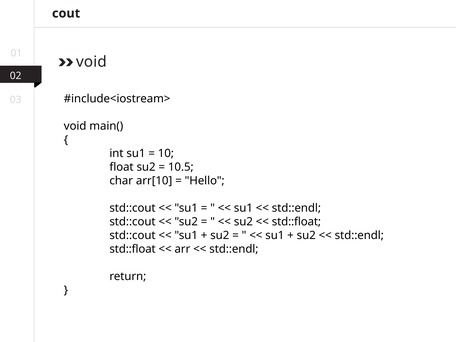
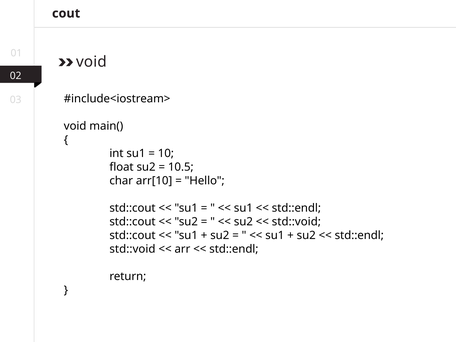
std::float: std::float -> std::void (296, 222)
std::float: std::float -> std::void (132, 249)
